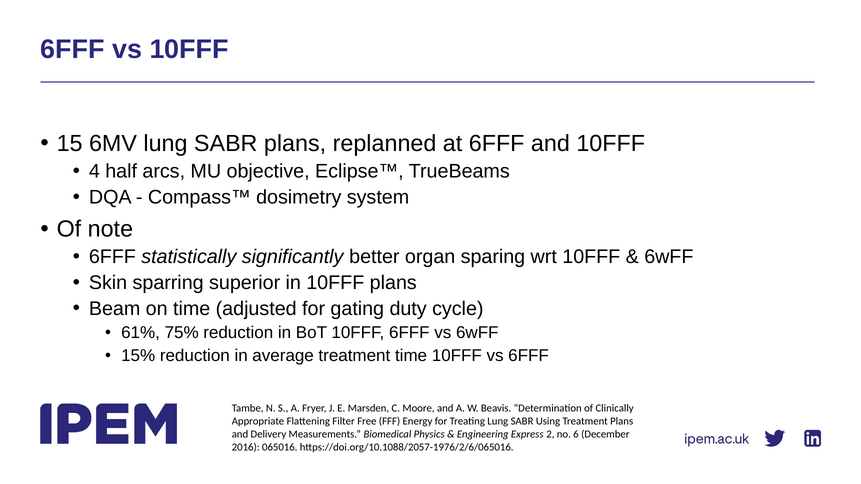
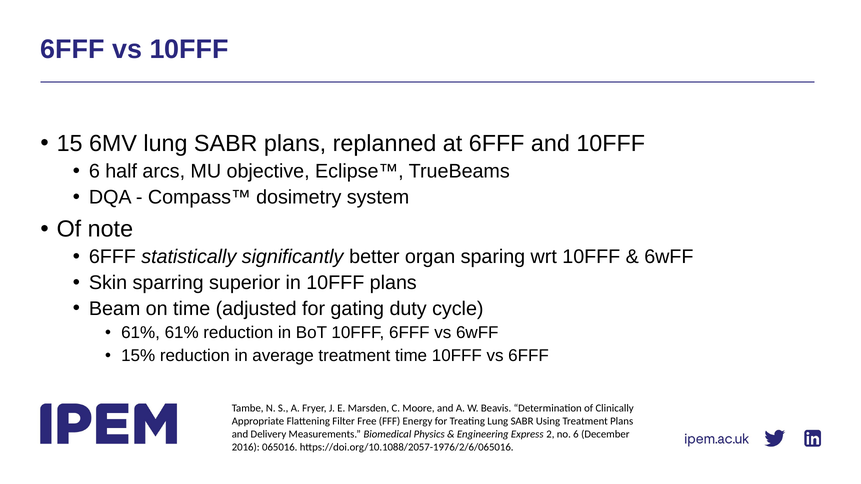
4: 4 -> 6 (94, 171)
61% 75%: 75% -> 61% (182, 333)
